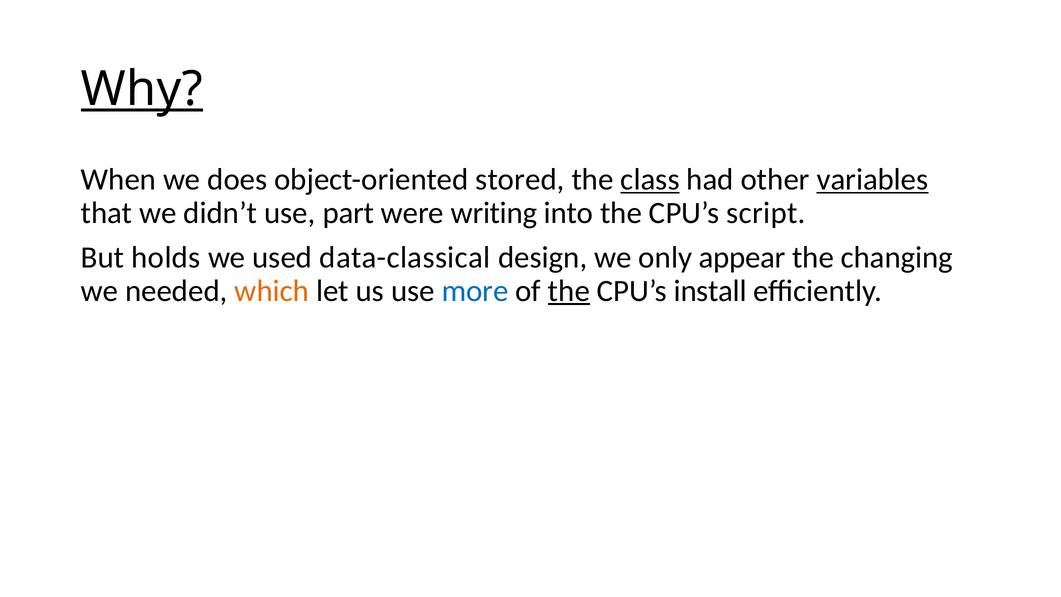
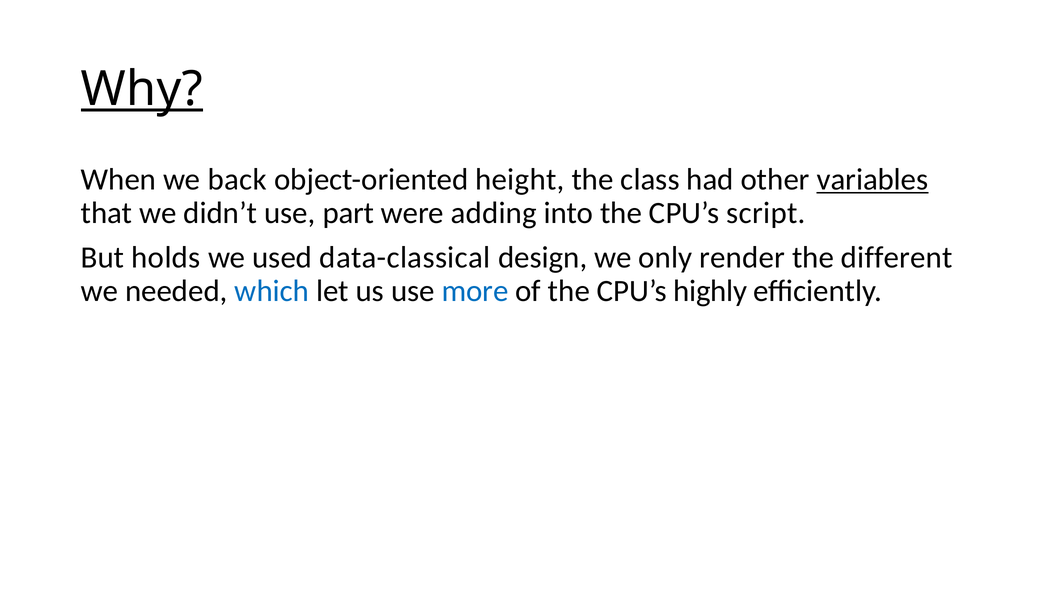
does: does -> back (237, 179)
stored: stored -> height (520, 179)
class underline: present -> none (650, 179)
writing: writing -> adding (494, 213)
appear: appear -> render (742, 257)
changing: changing -> different (897, 257)
which colour: orange -> blue (272, 291)
the underline: present -> none (569, 291)
install: install -> highly (710, 291)
